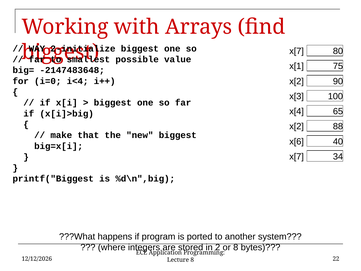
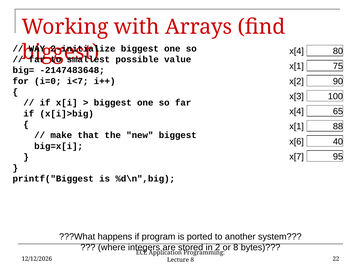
x[7: x[7 -> x[4 (297, 51)
i<4: i<4 -> i<7 (78, 81)
x[2: x[2 -> x[1 (297, 126)
34: 34 -> 95 (338, 156)
